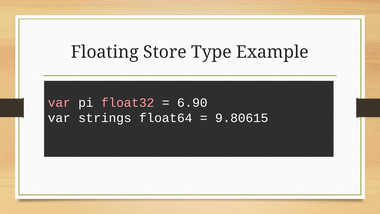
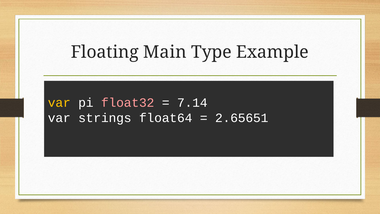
Store: Store -> Main (165, 52)
var colour: pink -> yellow (59, 102)
6.90: 6.90 -> 7.14 (192, 102)
9.80615: 9.80615 -> 2.65651 (242, 118)
